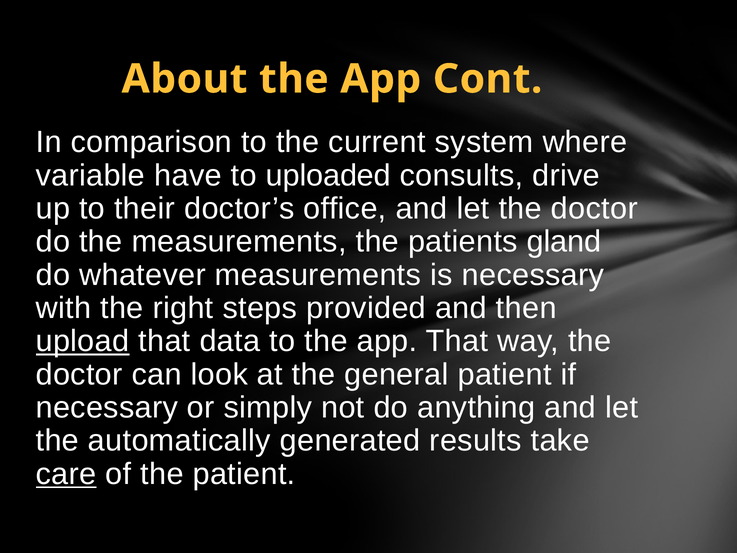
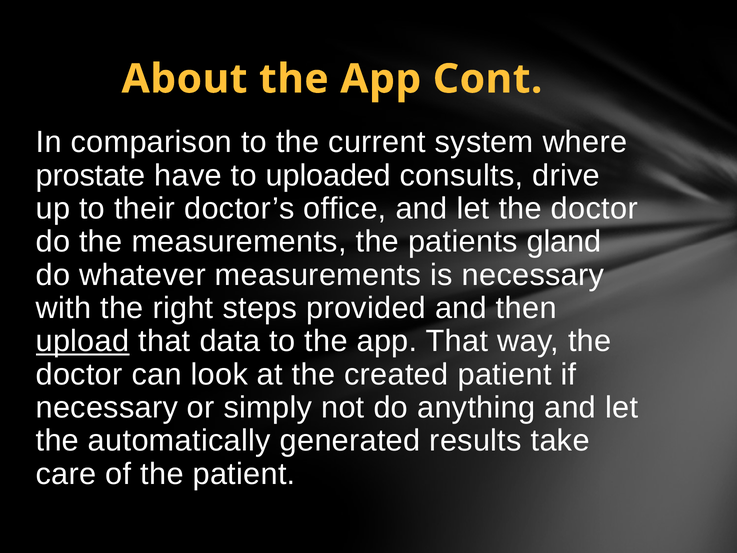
variable: variable -> prostate (91, 175)
general: general -> created (396, 374)
care underline: present -> none (66, 474)
